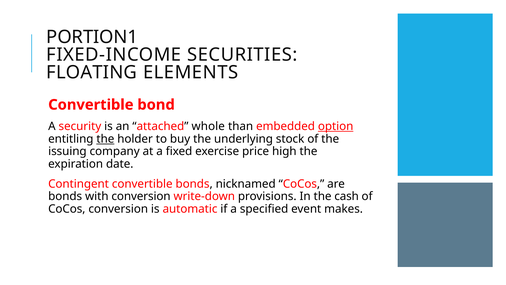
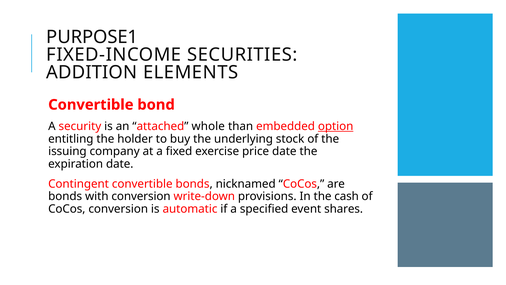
PORTION1: PORTION1 -> PURPOSE1 (92, 37)
FLOATING: FLOATING -> ADDITION (92, 72)
the underline: present -> none (105, 139)
price high: high -> date (284, 151)
makes: makes -> shares (344, 209)
